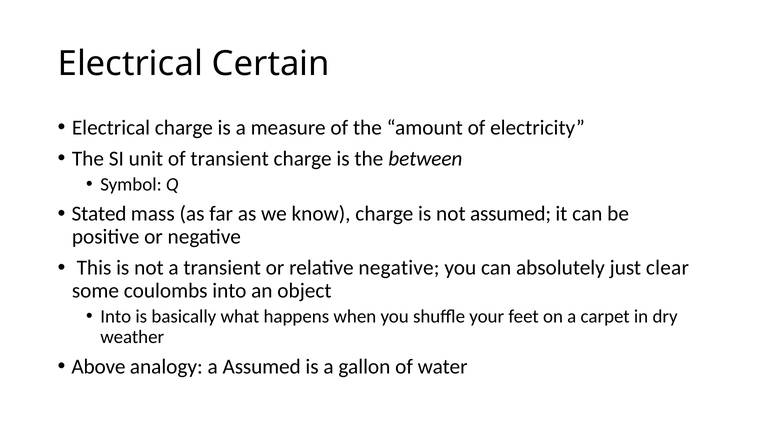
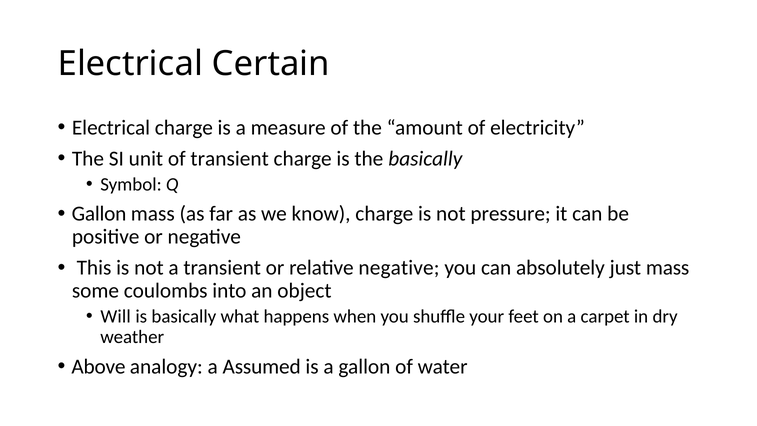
the between: between -> basically (425, 158)
Stated: Stated -> Gallon (99, 214)
not assumed: assumed -> pressure (511, 214)
just clear: clear -> mass (668, 268)
Into: Into -> Will (116, 316)
